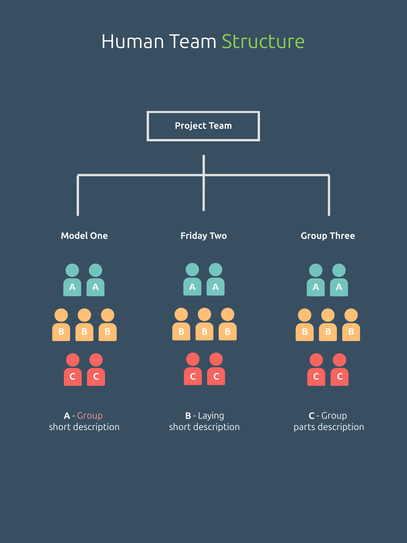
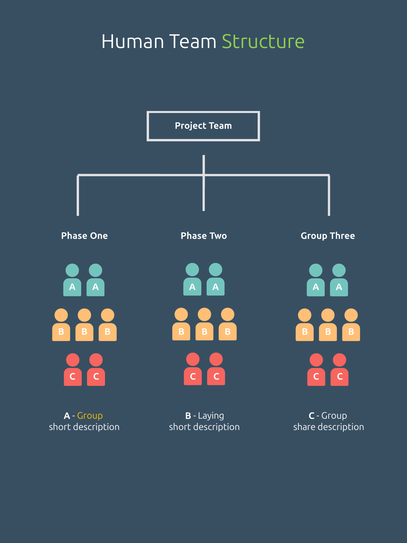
Model: Model -> Phase (74, 236)
One Friday: Friday -> Phase (194, 236)
Group colour: pink -> yellow (90, 416)
parts: parts -> share (305, 427)
